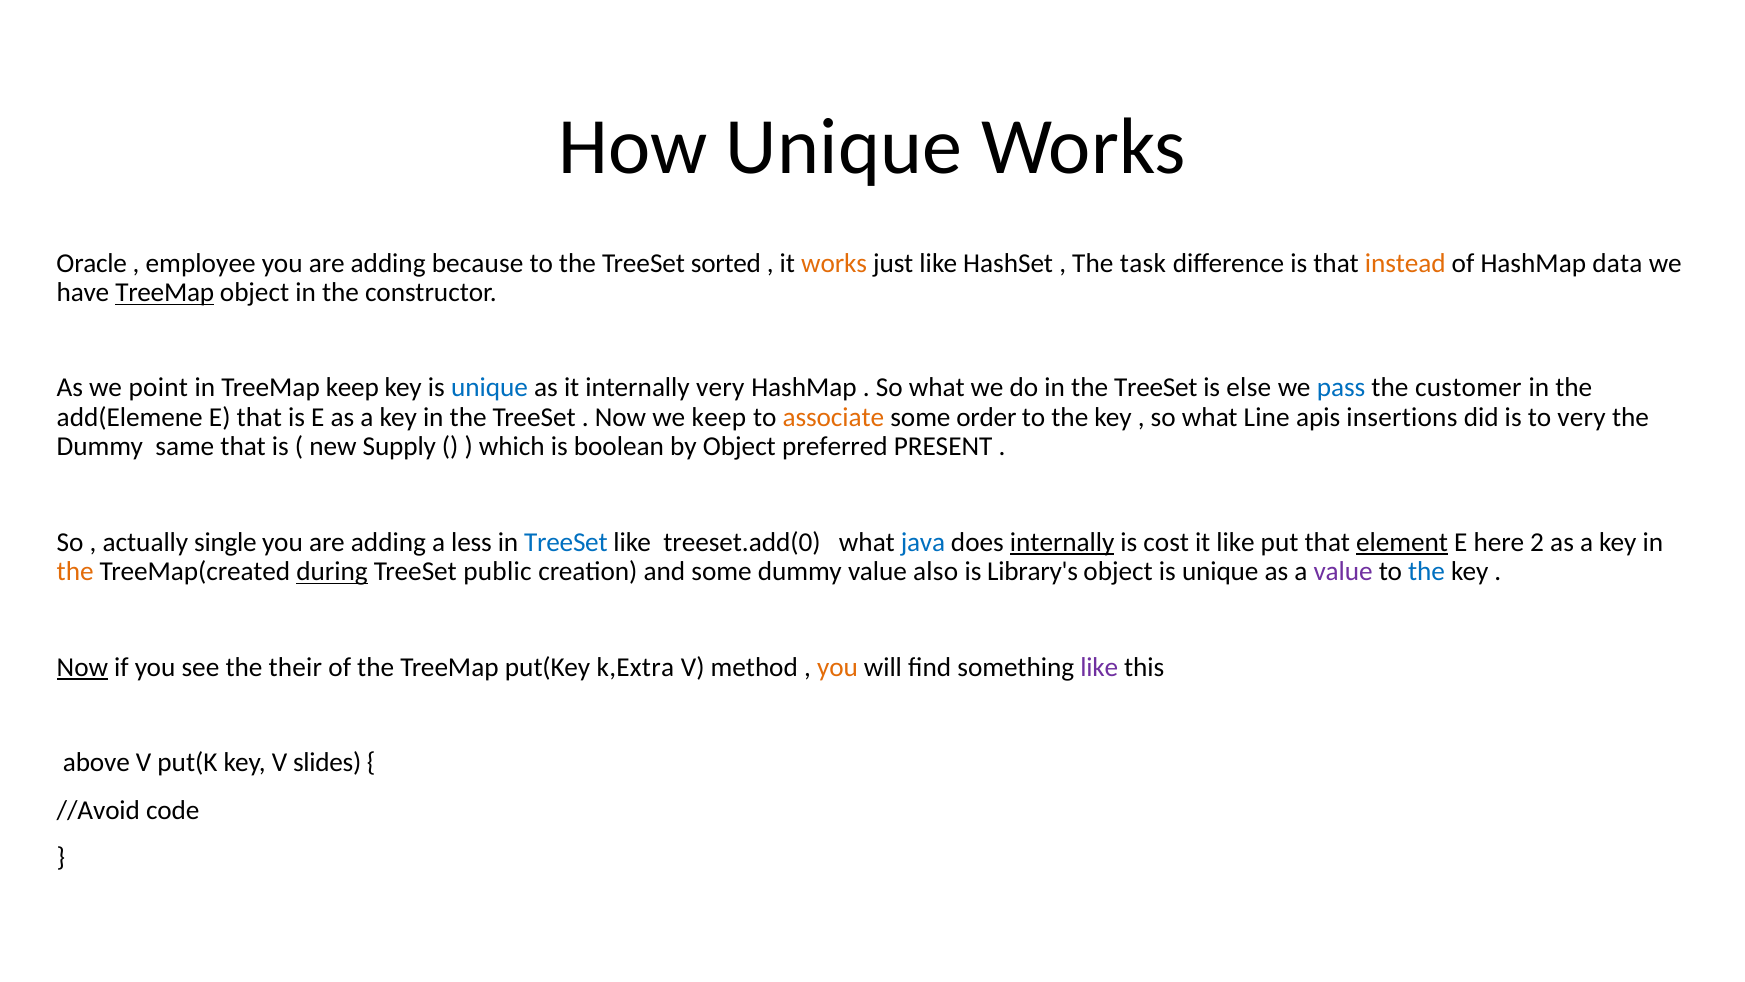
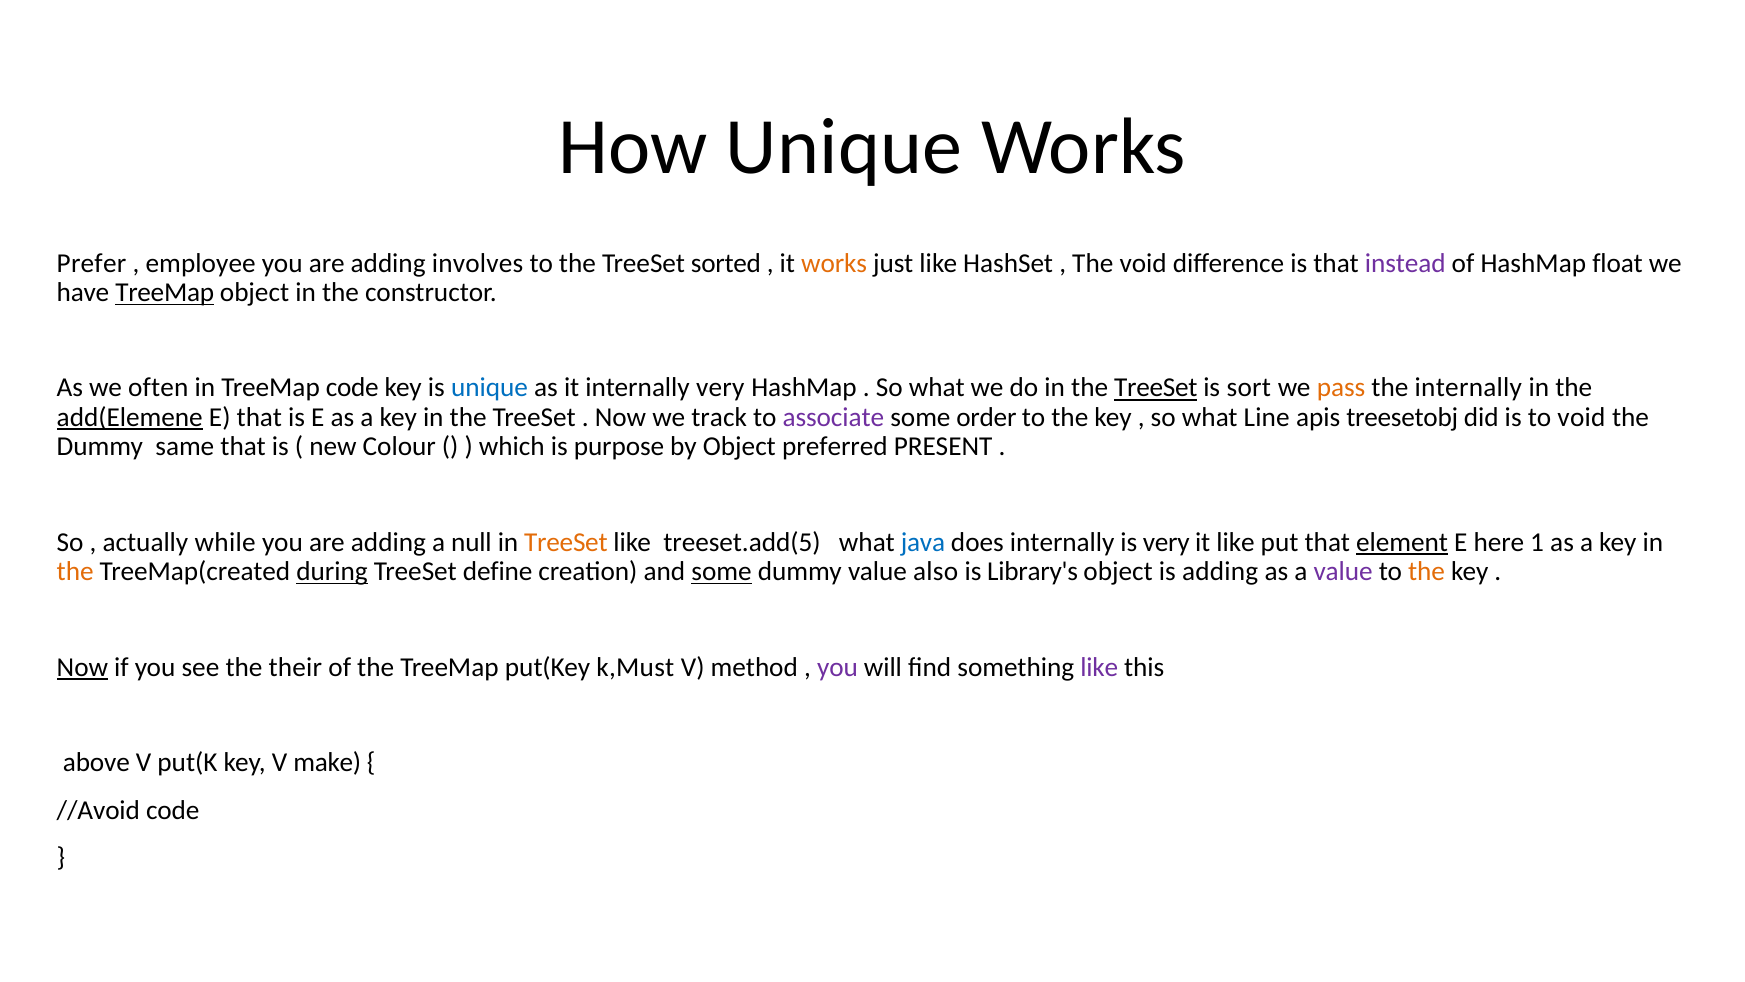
Oracle: Oracle -> Prefer (91, 263)
because: because -> involves (478, 263)
The task: task -> void (1143, 263)
instead colour: orange -> purple (1405, 263)
data: data -> float (1618, 263)
point: point -> often (158, 388)
TreeMap keep: keep -> code (352, 388)
TreeSet underline: none -> present (1156, 388)
else: else -> sort (1249, 388)
pass colour: blue -> orange (1341, 388)
the customer: customer -> internally (1468, 388)
add(Elemene underline: none -> present (130, 417)
we keep: keep -> track (719, 417)
associate colour: orange -> purple (833, 417)
insertions: insertions -> treesetobj (1402, 417)
to very: very -> void (1581, 417)
Supply: Supply -> Colour (399, 447)
boolean: boolean -> purpose (619, 447)
single: single -> while (225, 542)
less: less -> null (471, 542)
TreeSet colour: blue -> orange (566, 542)
treeset.add(0: treeset.add(0 -> treeset.add(5 (742, 542)
internally underline: present -> none (1062, 542)
is cost: cost -> very (1166, 542)
2: 2 -> 1 (1537, 542)
public: public -> define (498, 571)
some underline: none -> present (722, 571)
object is unique: unique -> adding (1220, 571)
the colour: blue -> orange (1427, 571)
k,Extra: k,Extra -> k,Must (635, 667)
you colour: orange -> purple (838, 667)
slides: slides -> make (327, 762)
